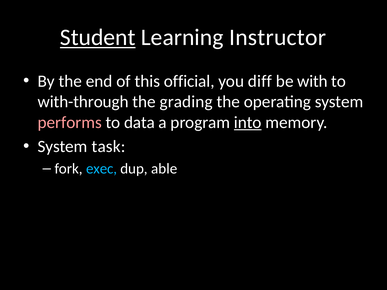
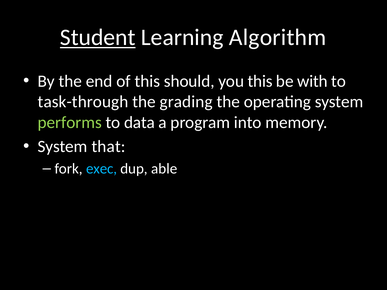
Instructor: Instructor -> Algorithm (278, 37)
official: official -> should (189, 81)
you diff: diff -> this (260, 81)
with-through: with-through -> task-through (83, 102)
performs colour: pink -> light green (70, 123)
into underline: present -> none (248, 123)
task: task -> that (109, 147)
